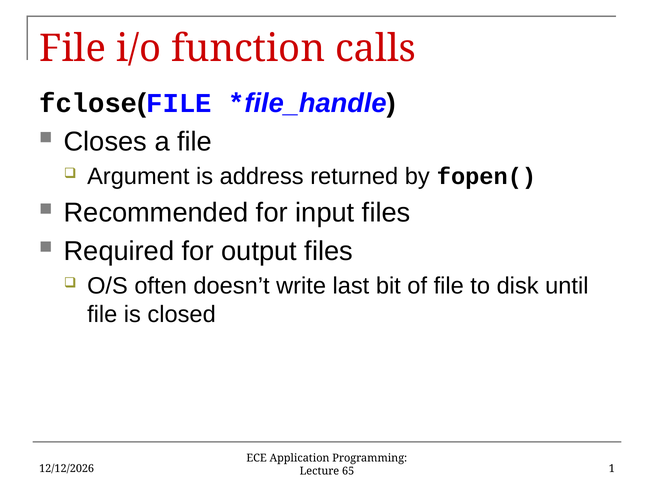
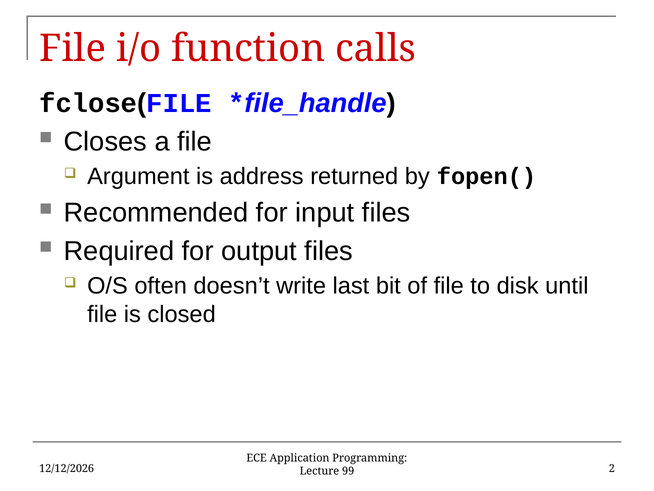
1: 1 -> 2 (612, 468)
65: 65 -> 99 (348, 471)
